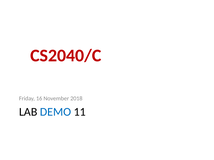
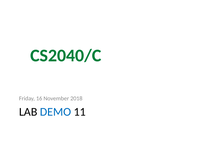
CS2040/C colour: red -> green (66, 56)
